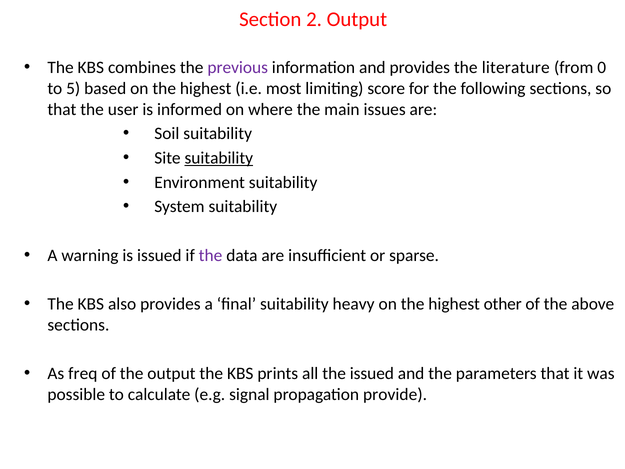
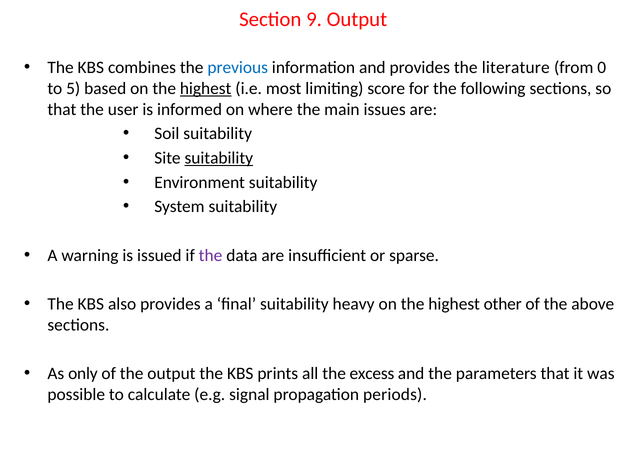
2: 2 -> 9 (314, 20)
previous colour: purple -> blue (238, 68)
highest underline: none -> present (206, 88)
freq: freq -> only (83, 373)
the issued: issued -> excess (372, 373)
provide: provide -> periods (395, 394)
